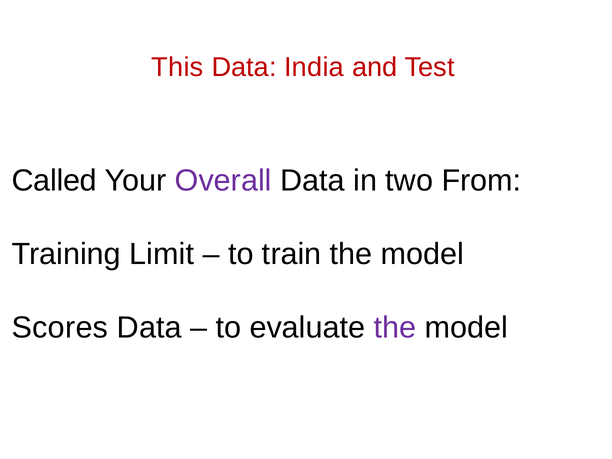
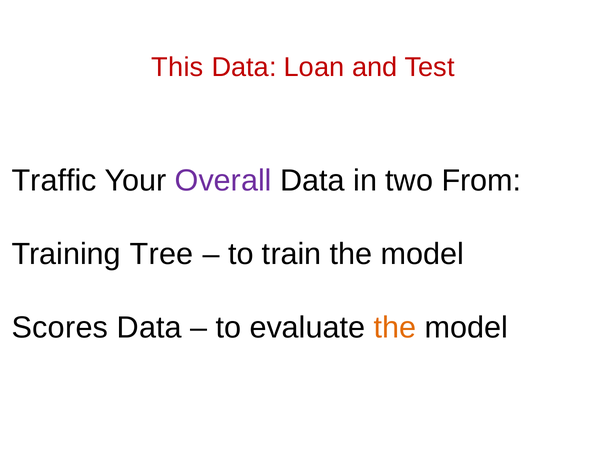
India: India -> Loan (314, 67)
Called: Called -> Traffic (54, 181)
Limit: Limit -> Tree (162, 254)
the colour: purple -> orange (395, 328)
